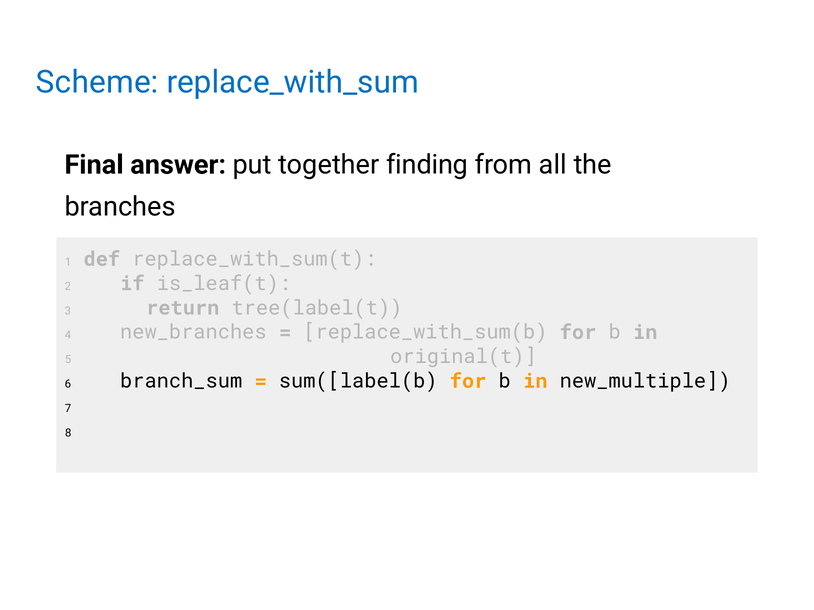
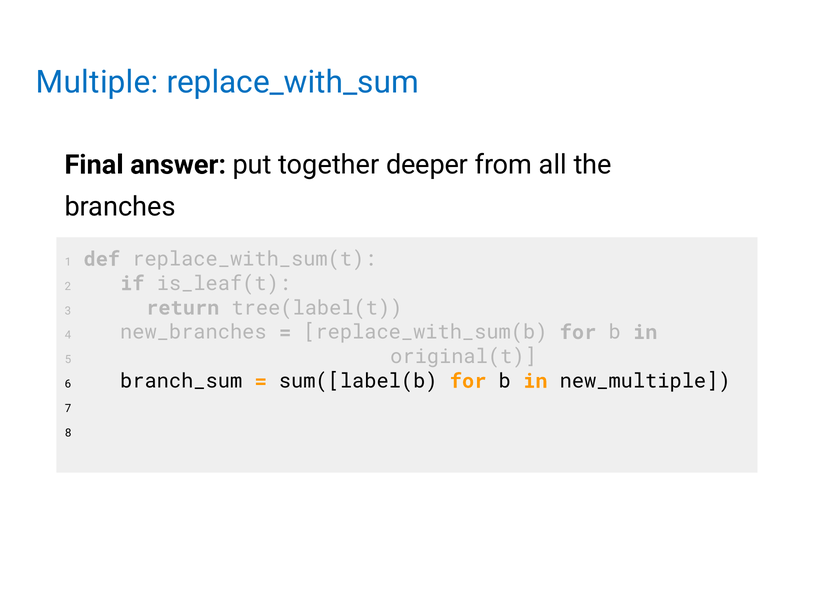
Scheme: Scheme -> Multiple (97, 82)
finding: finding -> deeper (427, 165)
